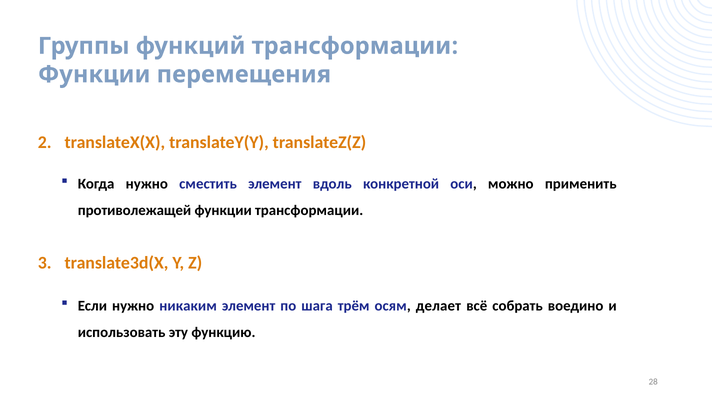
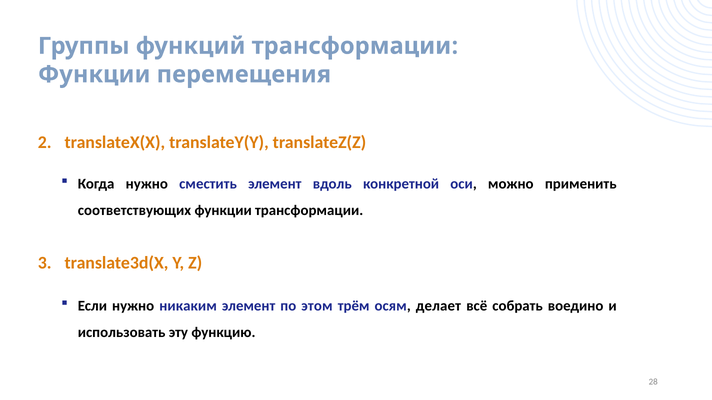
противолежащей: противолежащей -> соответствующих (134, 211)
шага: шага -> этом (317, 306)
